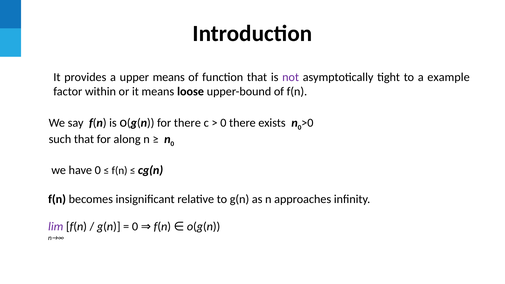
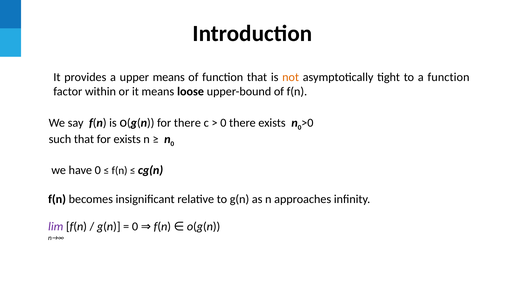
not colour: purple -> orange (291, 77)
a example: example -> function (449, 77)
for along: along -> exists (127, 139)
